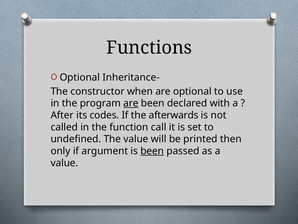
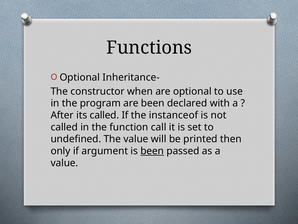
are underline: present -> none (131, 103)
its codes: codes -> called (104, 115)
afterwards: afterwards -> instanceof (174, 115)
